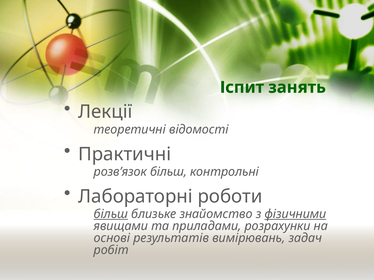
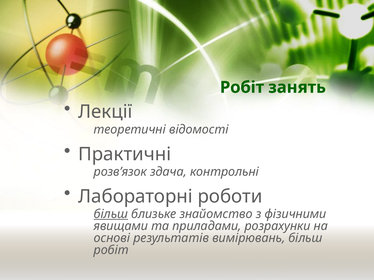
Іспит: Іспит -> Робіт (242, 87)
розв’язок більш: більш -> здача (169, 172)
фізичними underline: present -> none (295, 214)
вимірювань задач: задач -> більш (305, 238)
